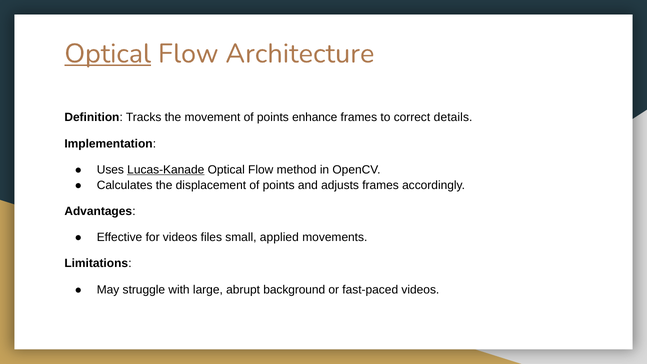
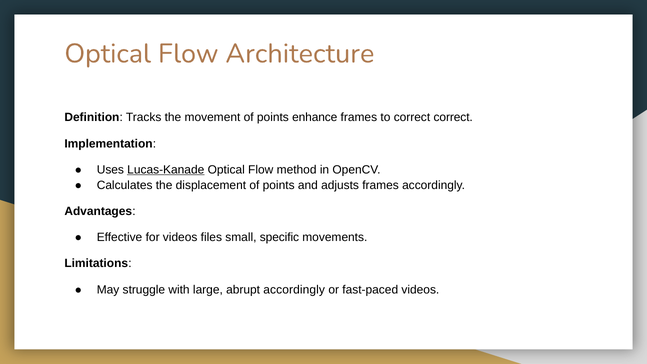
Optical underline: present -> none (108, 54)
correct details: details -> correct (453, 117)
applied: applied -> specific (279, 237)
abrupt background: background -> accordingly (294, 290)
